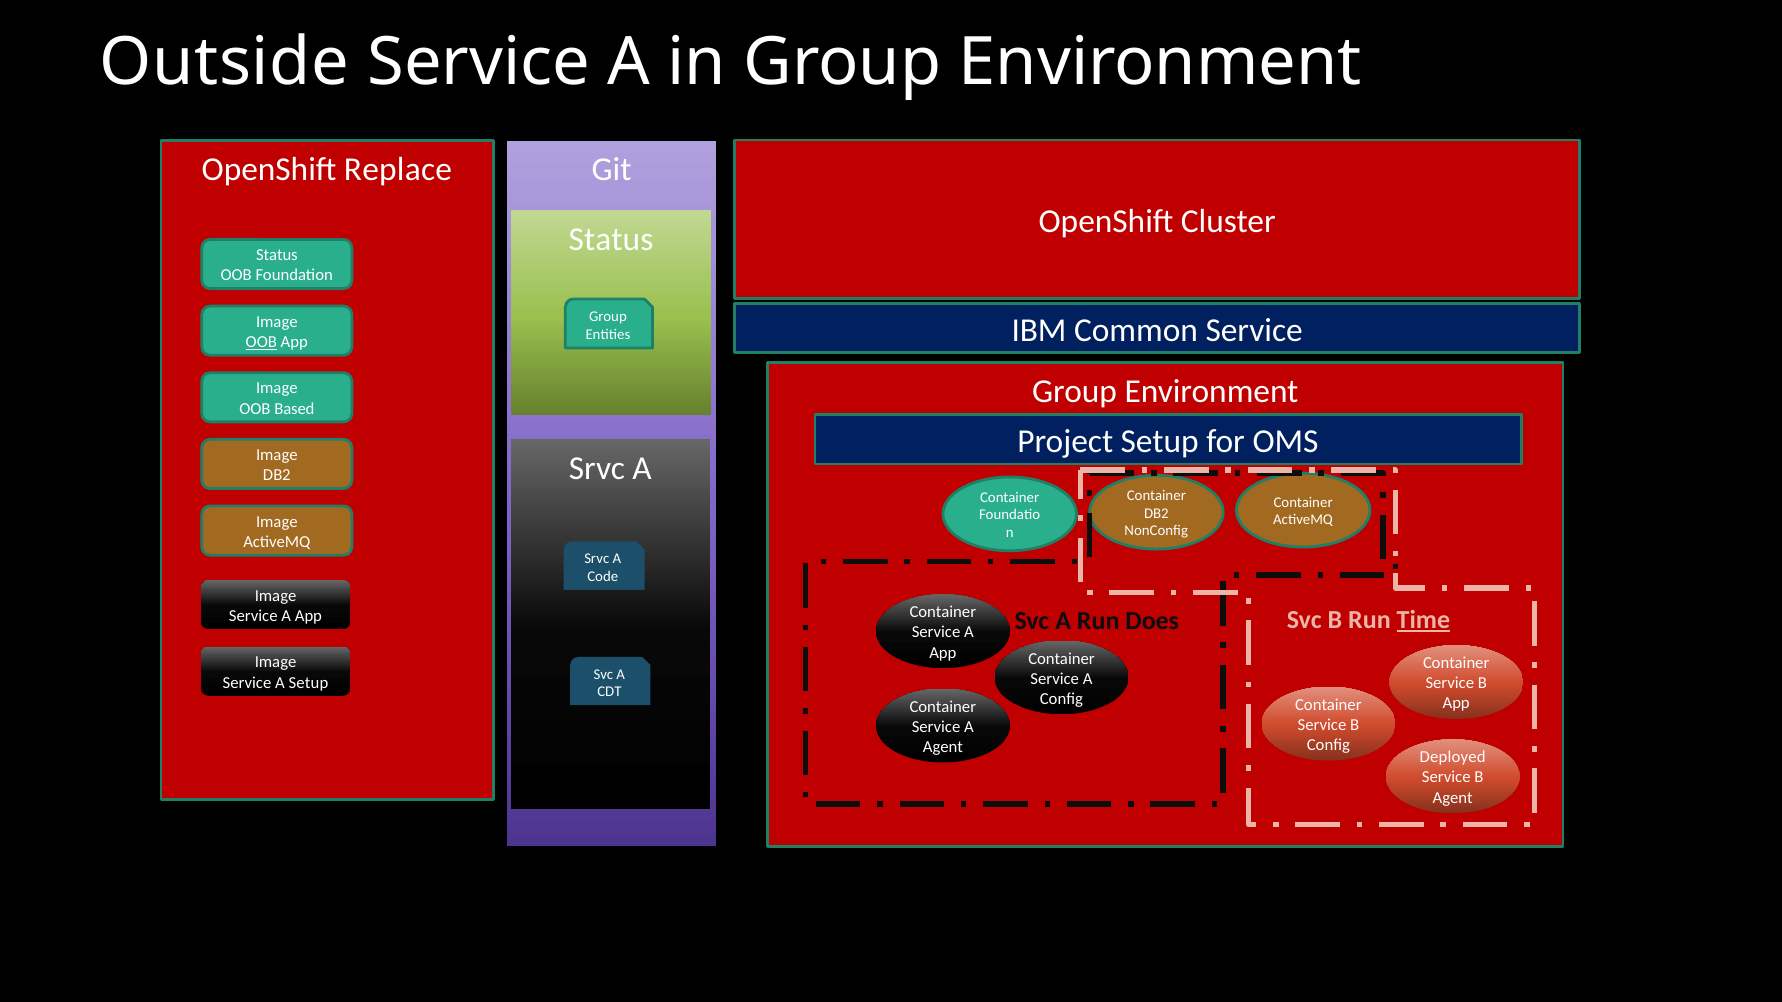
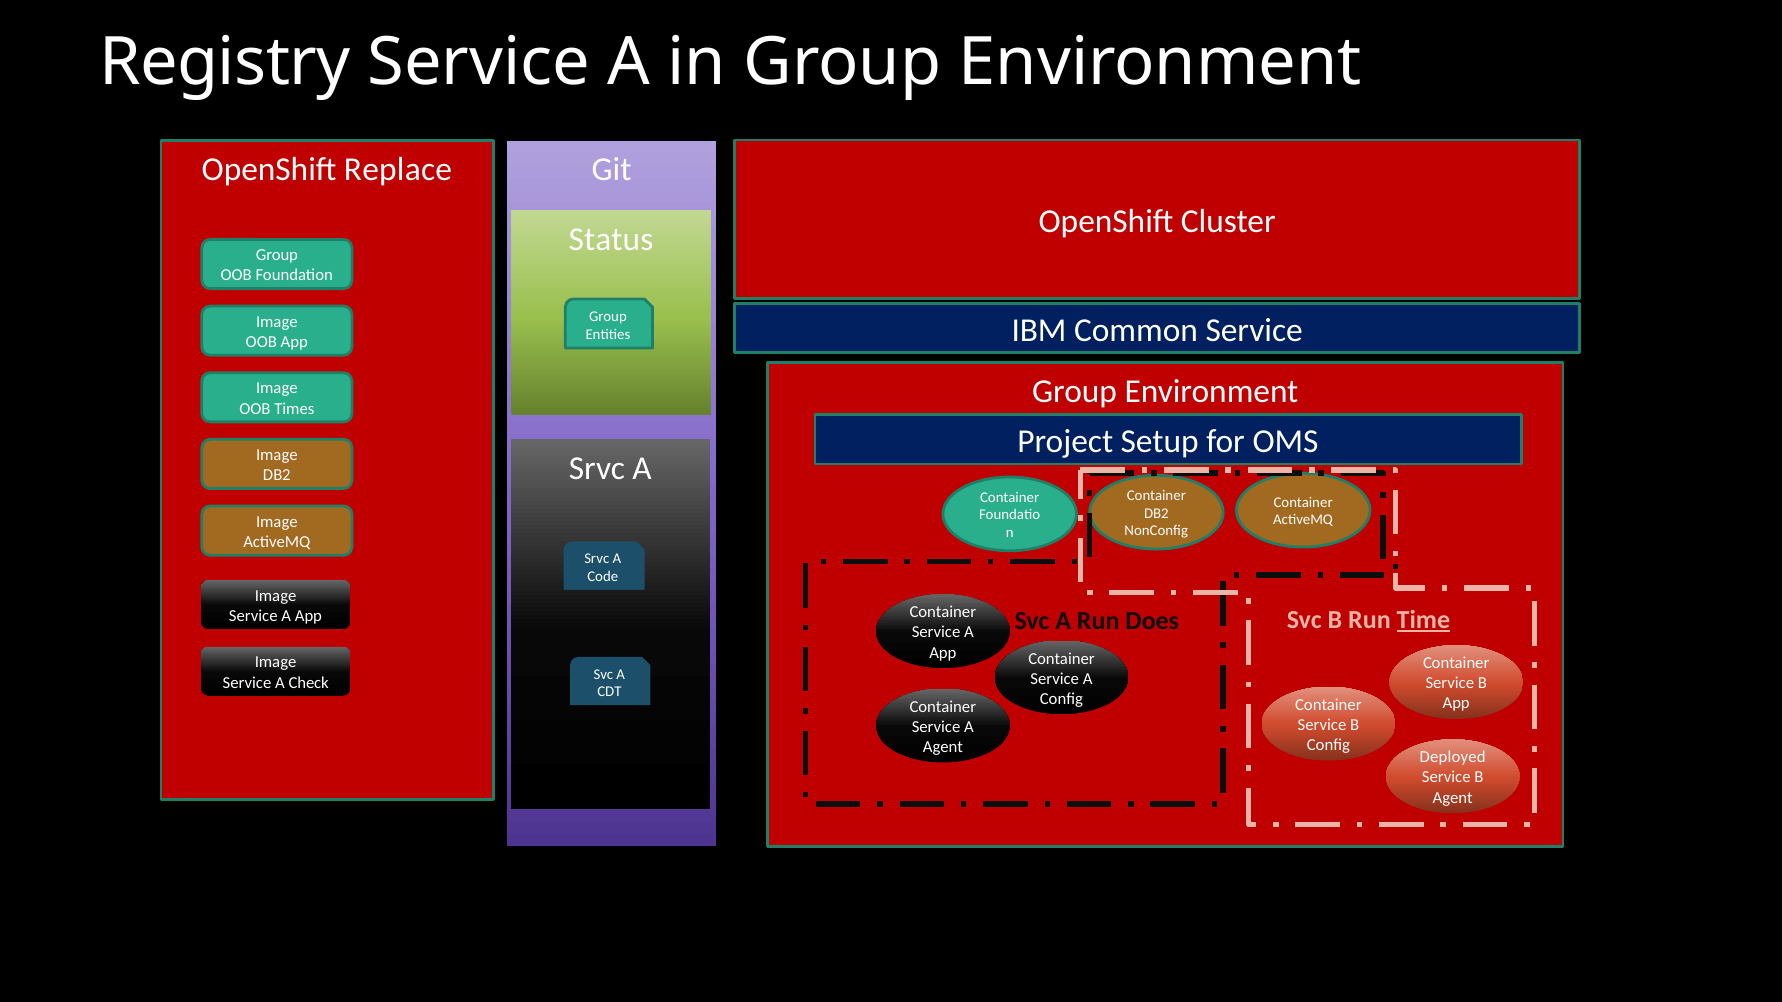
Outside: Outside -> Registry (225, 63)
Status: Status -> Group (277, 255)
OOB underline: present -> none (261, 342)
Based: Based -> Times (294, 409)
A Setup: Setup -> Check (309, 683)
